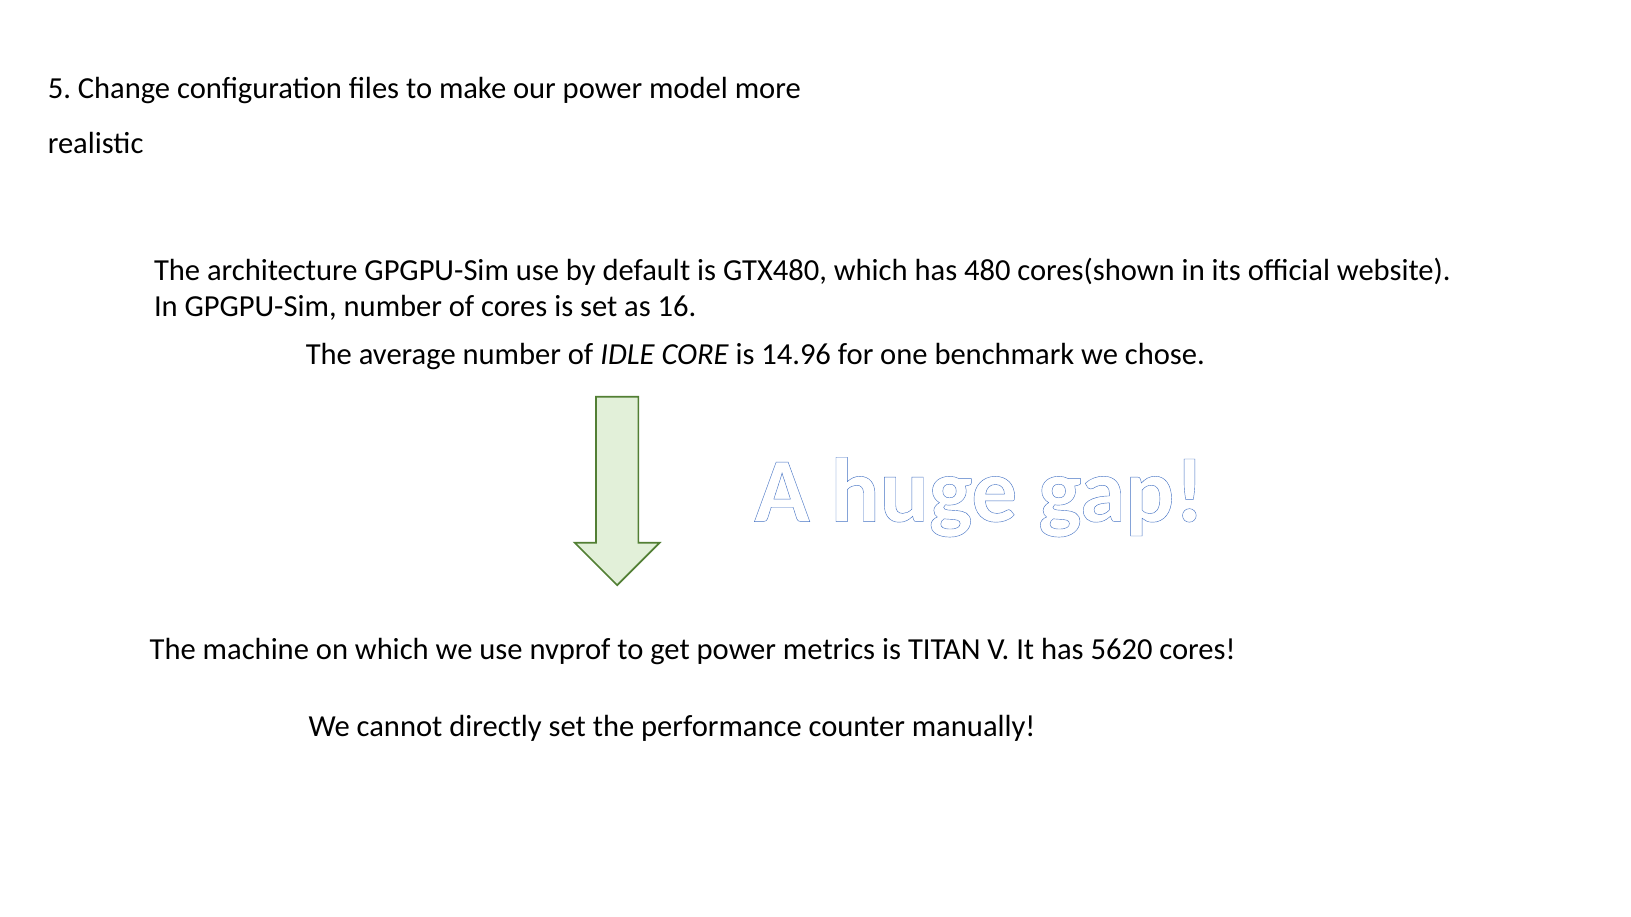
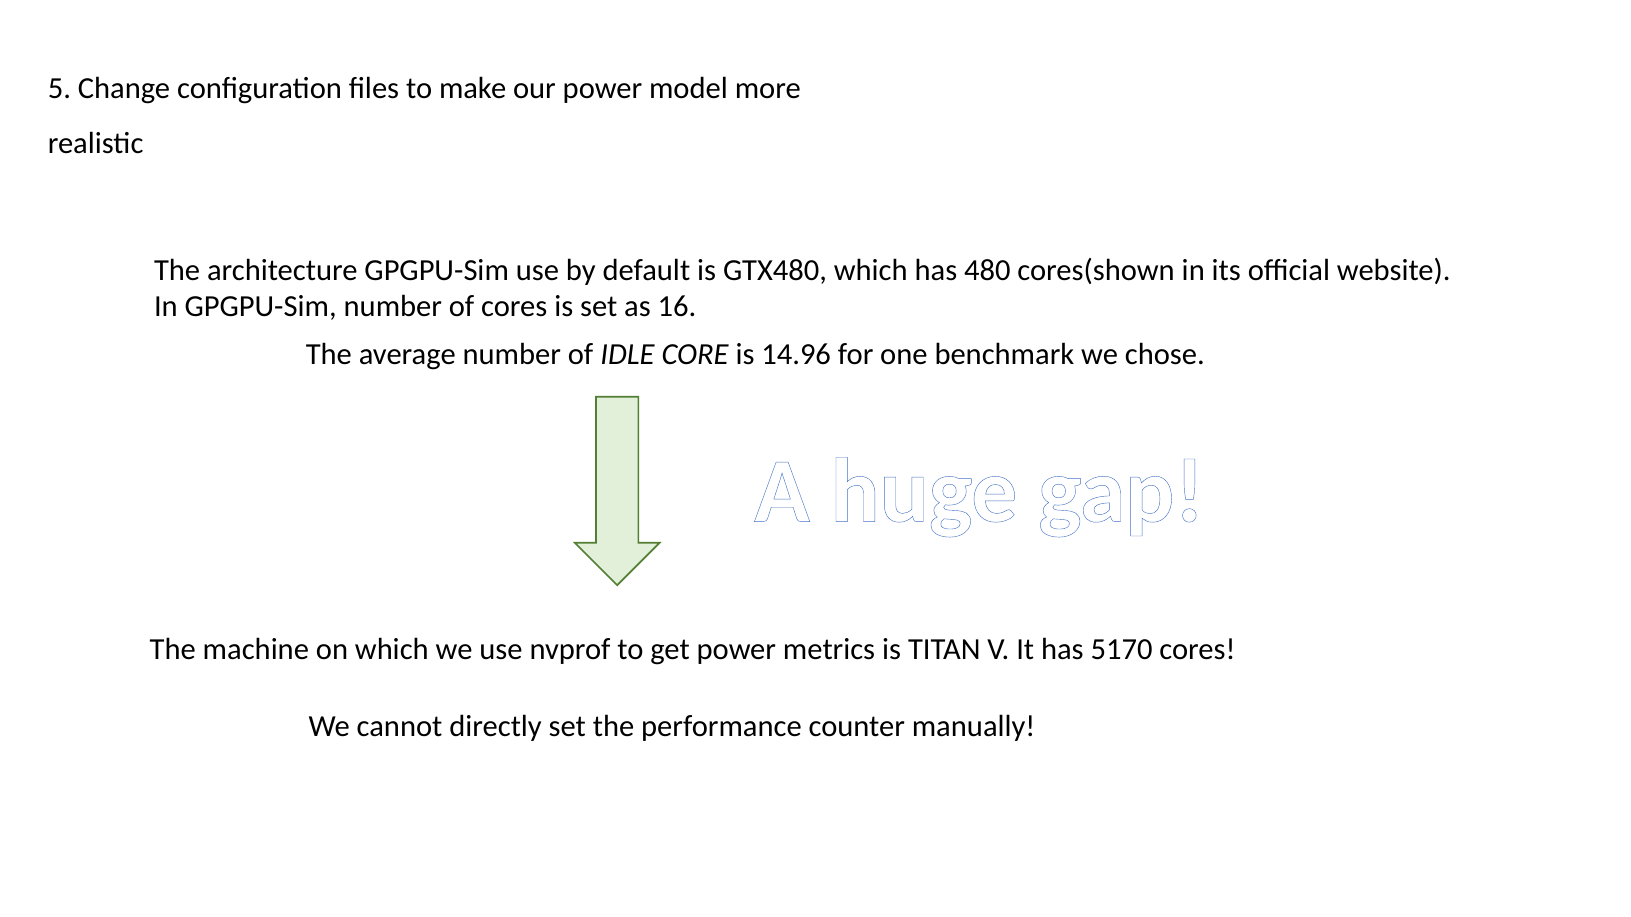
5620: 5620 -> 5170 (1122, 650)
